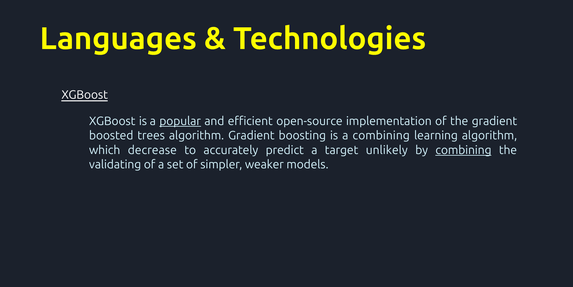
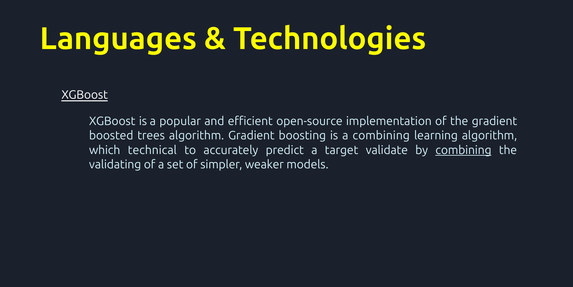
popular underline: present -> none (180, 121)
decrease: decrease -> technical (152, 150)
unlikely: unlikely -> validate (387, 150)
